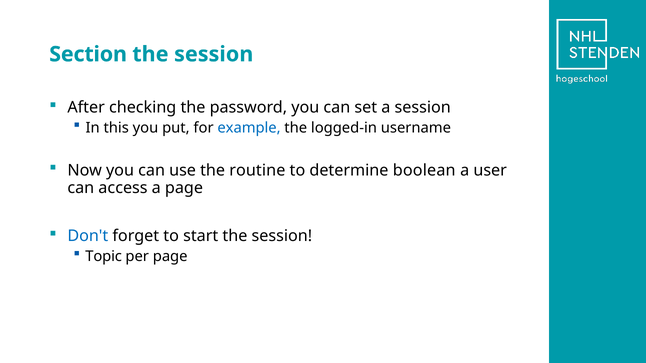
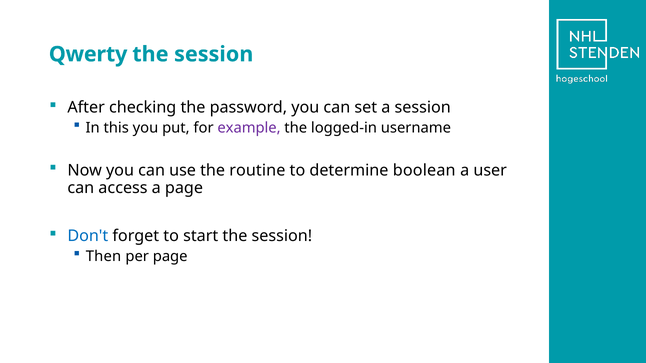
Section: Section -> Qwerty (88, 54)
example colour: blue -> purple (249, 128)
Topic: Topic -> Then (104, 256)
